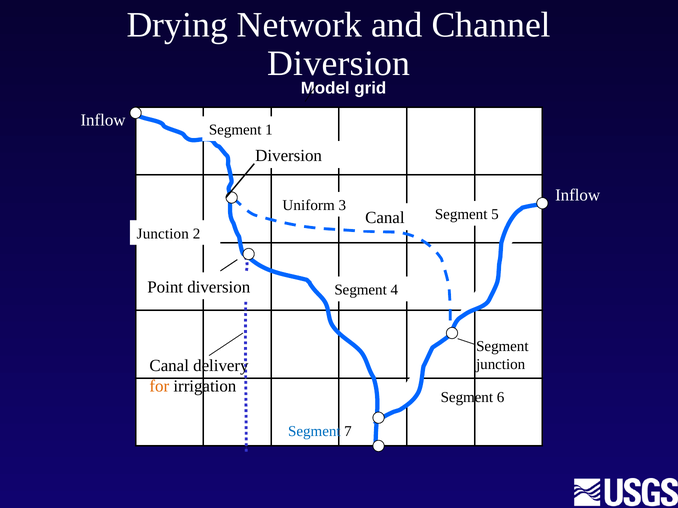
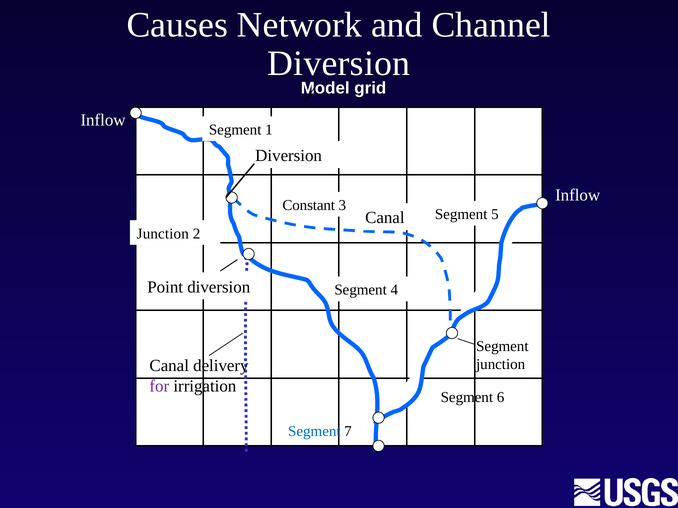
Drying: Drying -> Causes (177, 25)
Uniform: Uniform -> Constant (309, 206)
for colour: orange -> purple (159, 386)
